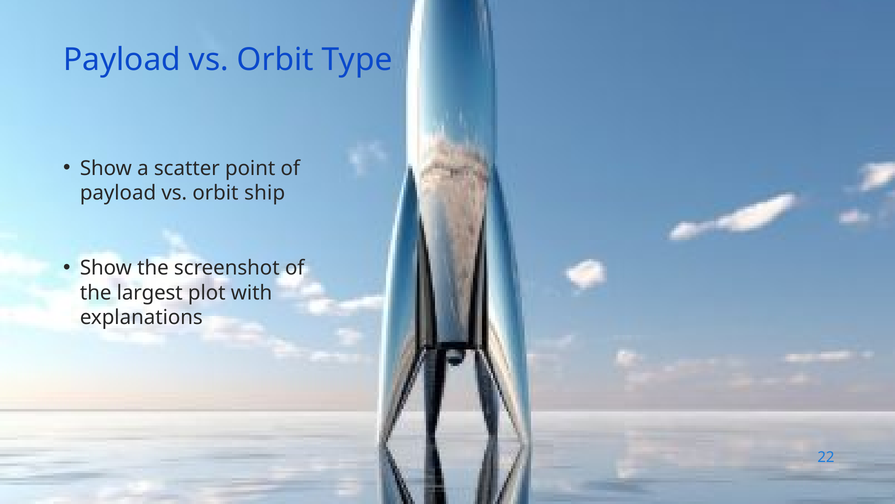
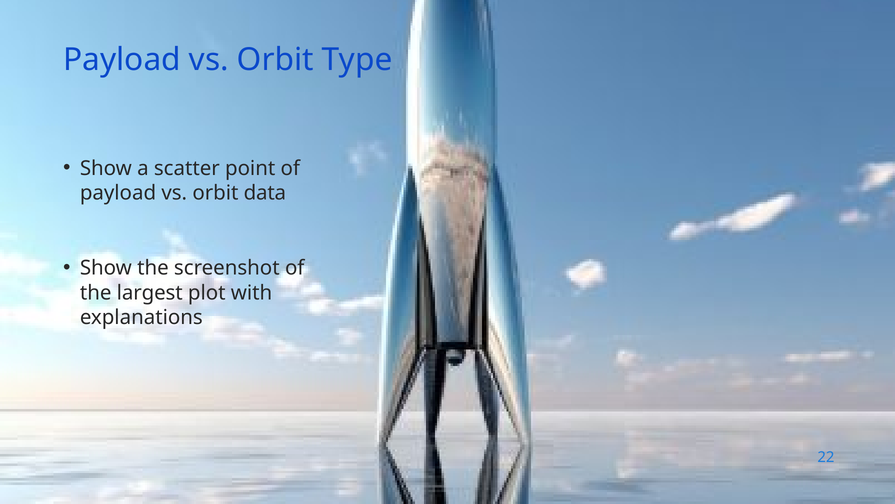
ship: ship -> data (265, 193)
